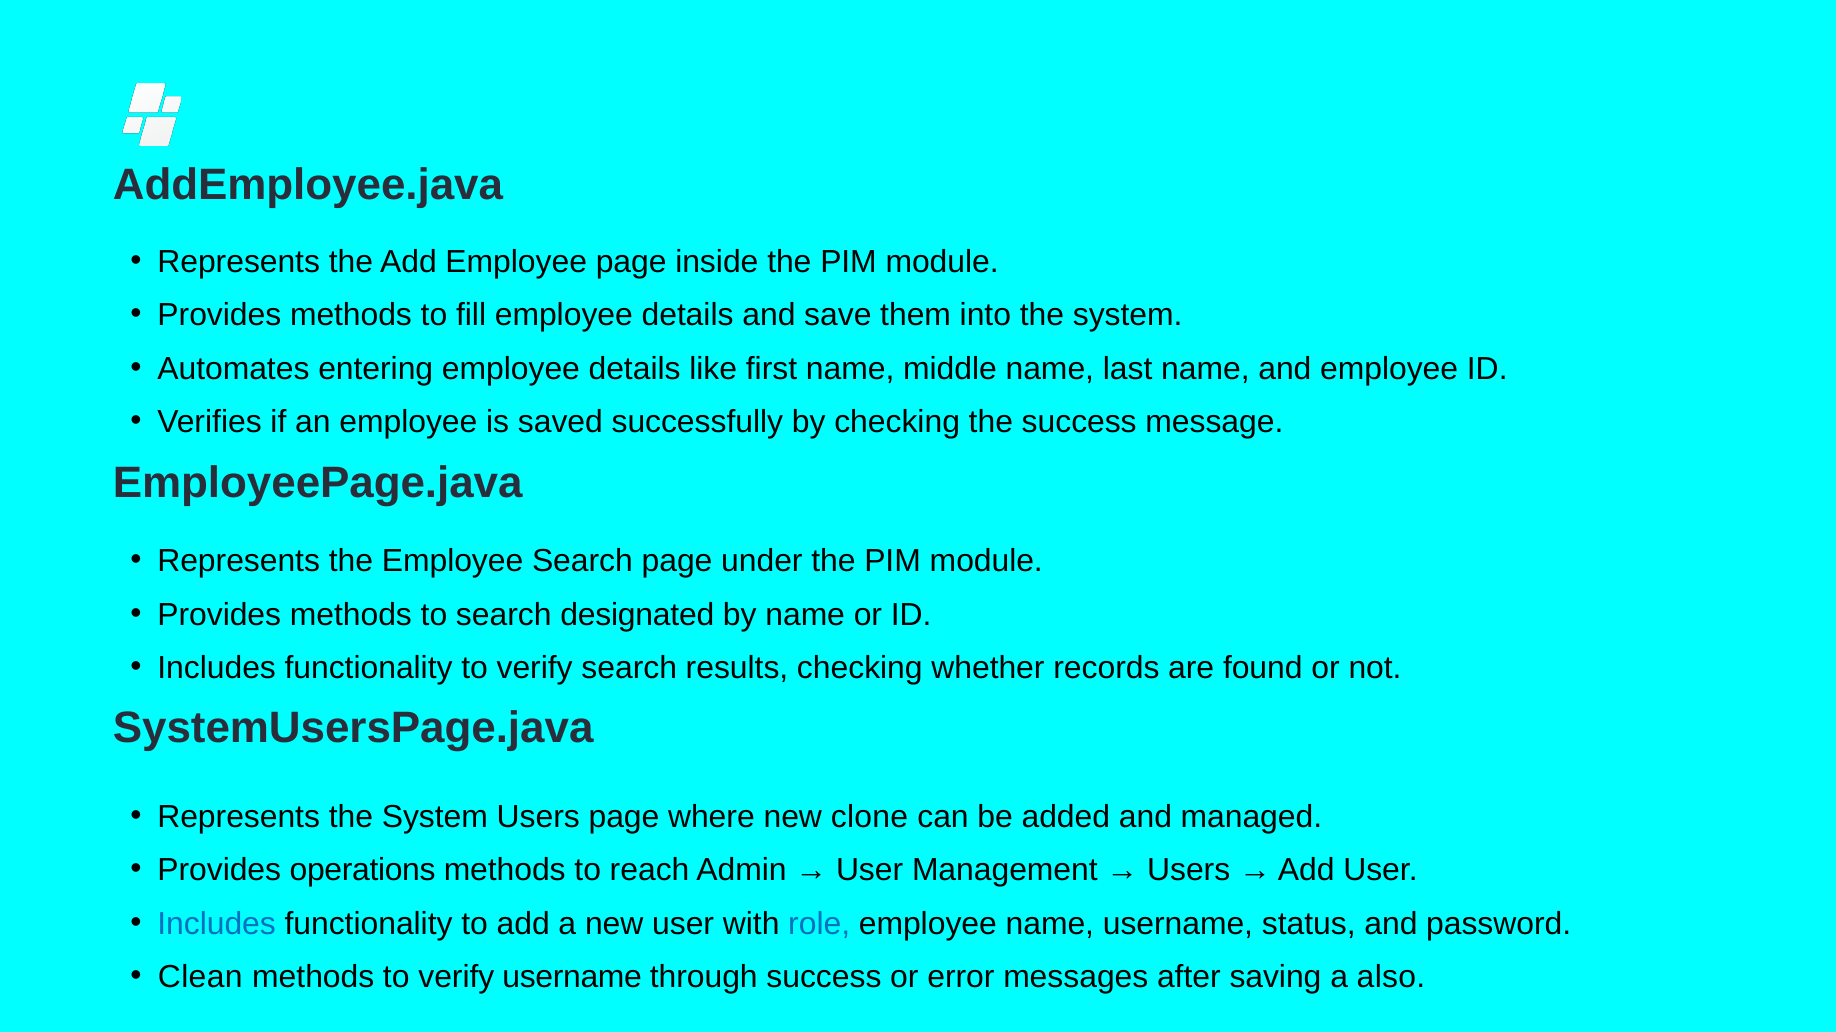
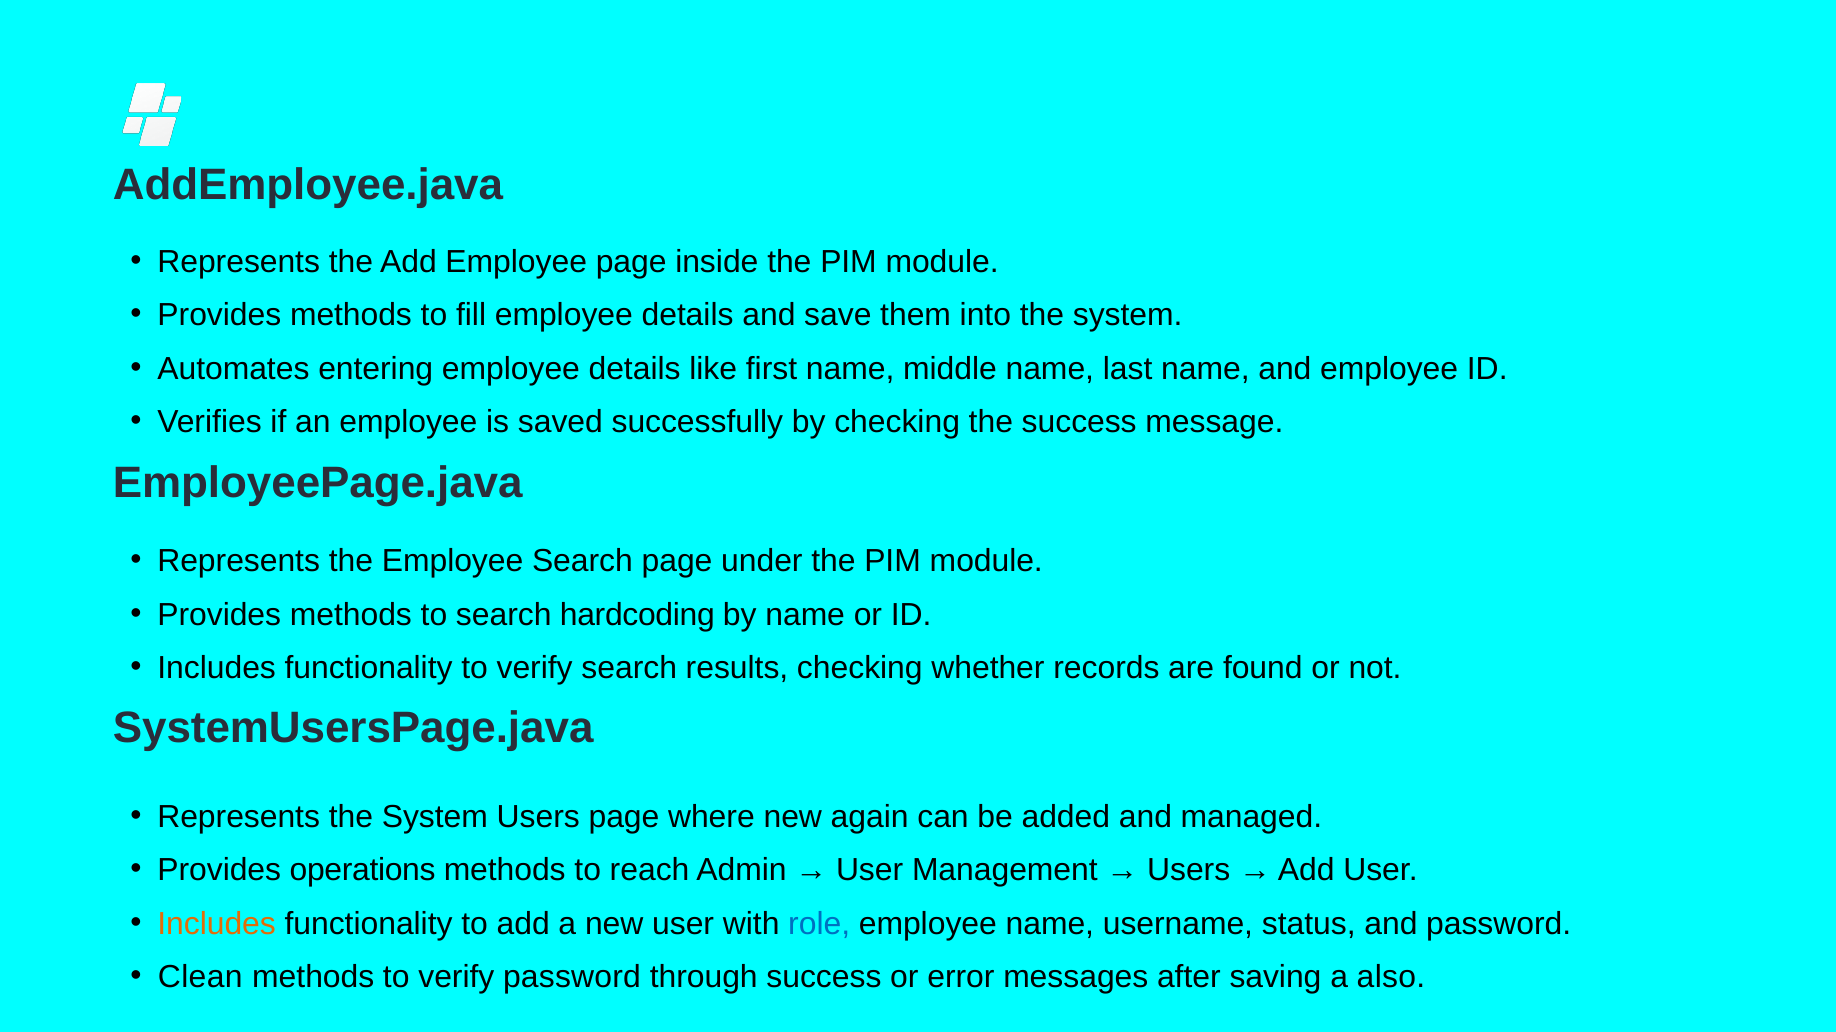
designated: designated -> hardcoding (637, 615)
clone: clone -> again (870, 817)
Includes colour: blue -> orange (217, 924)
verify username: username -> password (572, 978)
